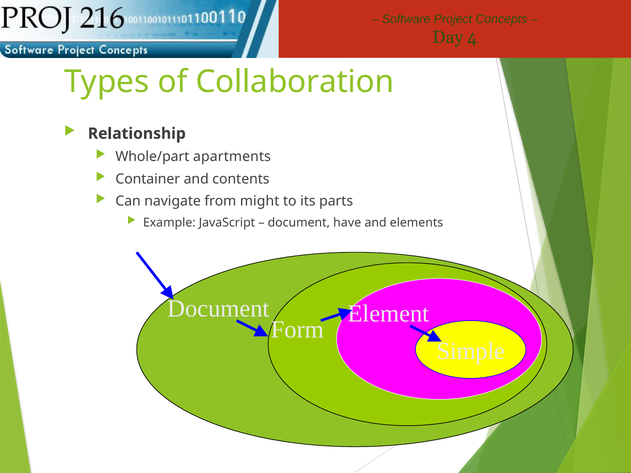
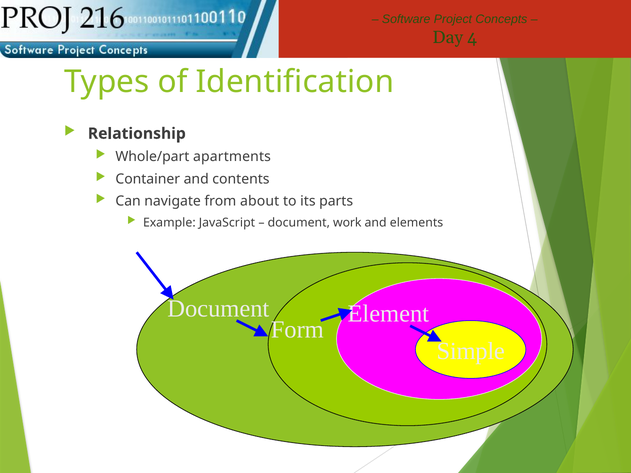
Collaboration: Collaboration -> Identification (295, 82)
might: might -> about (260, 201)
have: have -> work (347, 223)
